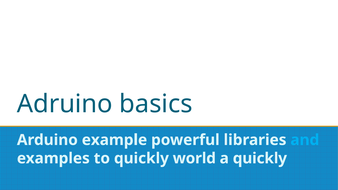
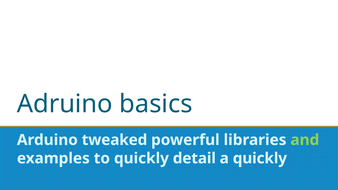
example: example -> tweaked (115, 140)
and colour: light blue -> light green (305, 140)
world: world -> detail (194, 158)
